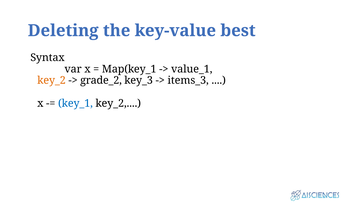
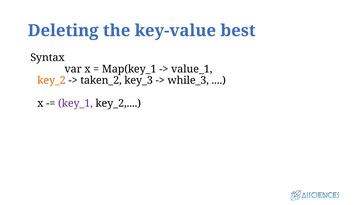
grade_2: grade_2 -> taken_2 (101, 80)
items_3: items_3 -> while_3 (188, 80)
key_1 colour: blue -> purple (75, 103)
